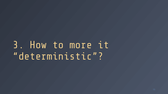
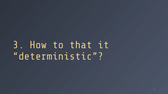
more: more -> that (81, 45)
